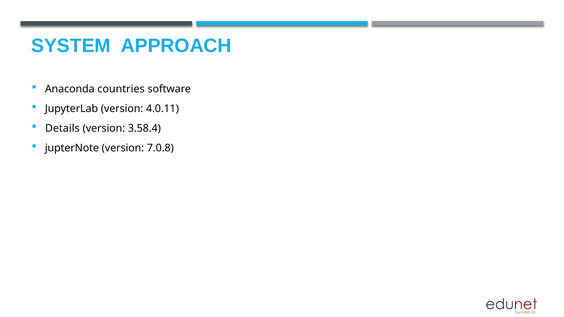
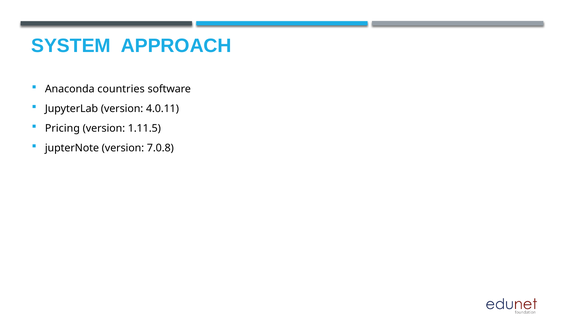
Details: Details -> Pricing (62, 129)
3.58.4: 3.58.4 -> 1.11.5 (144, 129)
